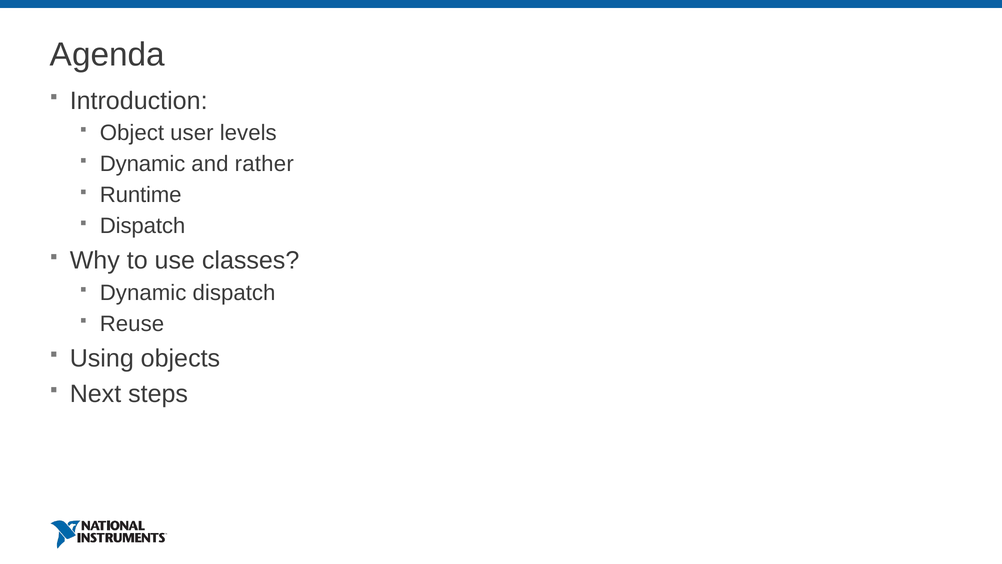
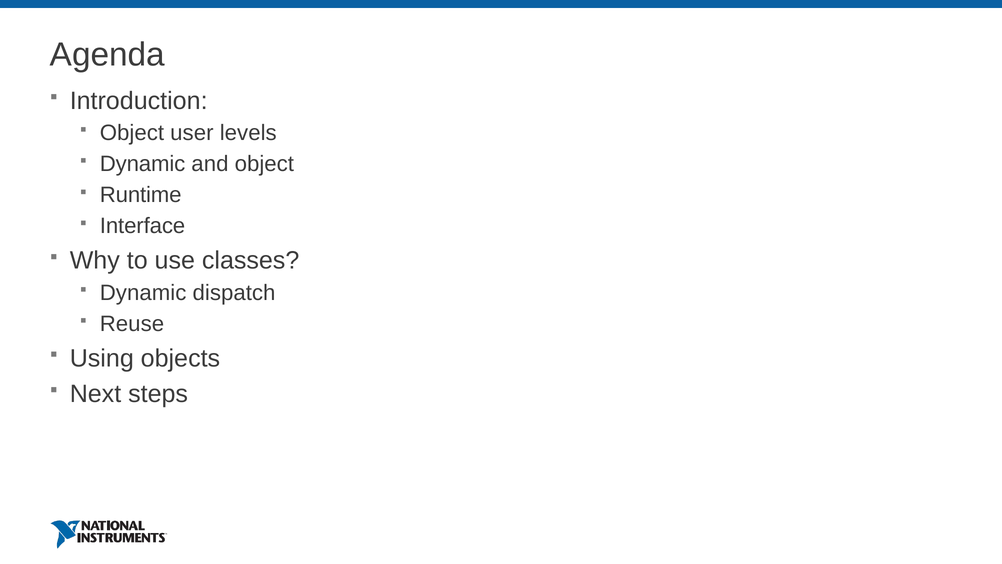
and rather: rather -> object (264, 164)
Dispatch: Dispatch -> Interface (143, 226)
